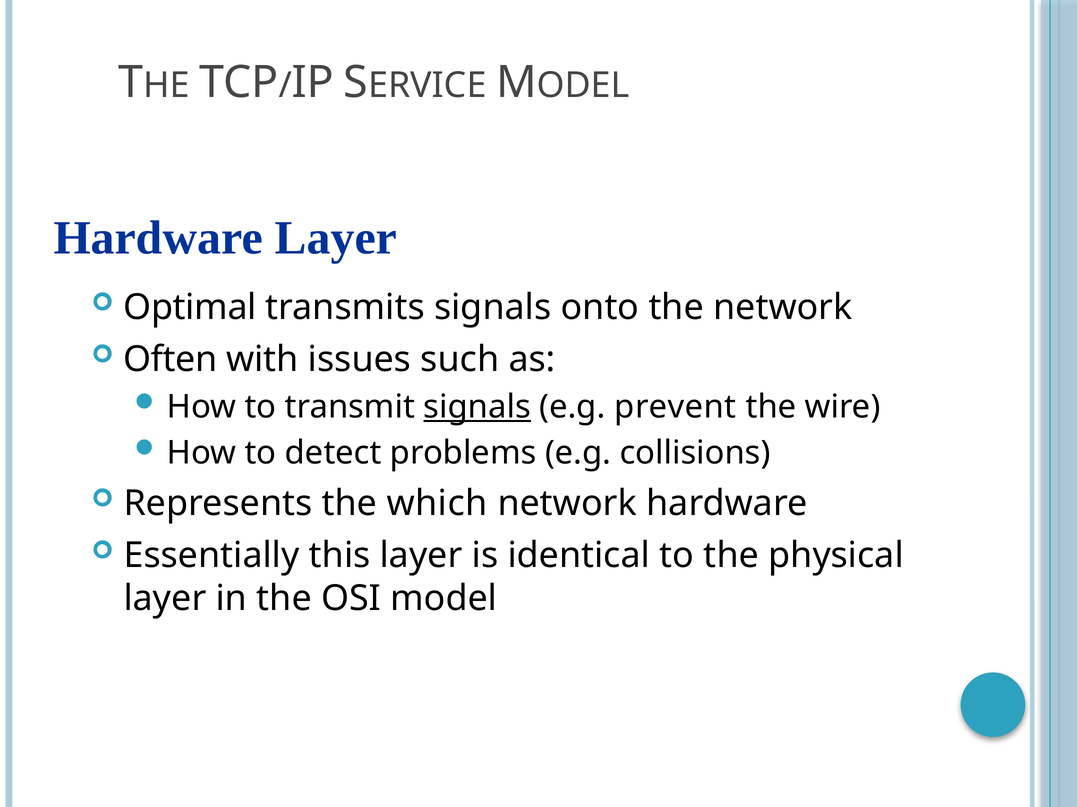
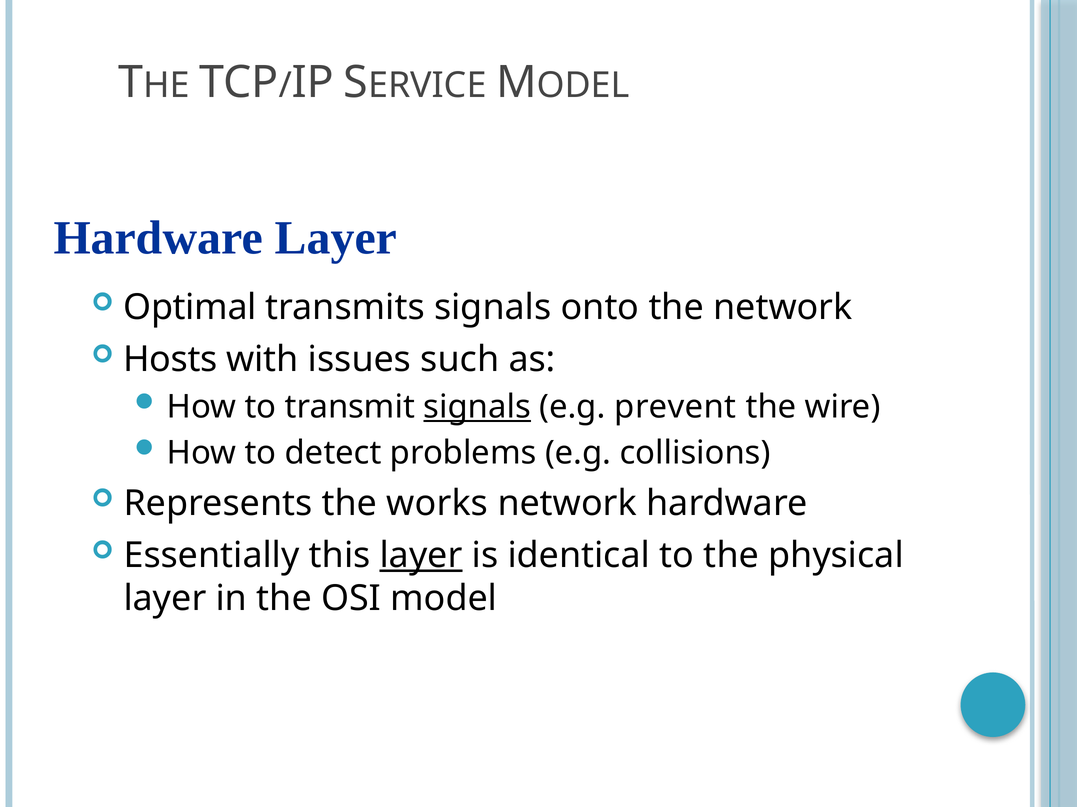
Often: Often -> Hosts (170, 360)
which: which -> works (437, 504)
layer underline: none -> present (421, 556)
